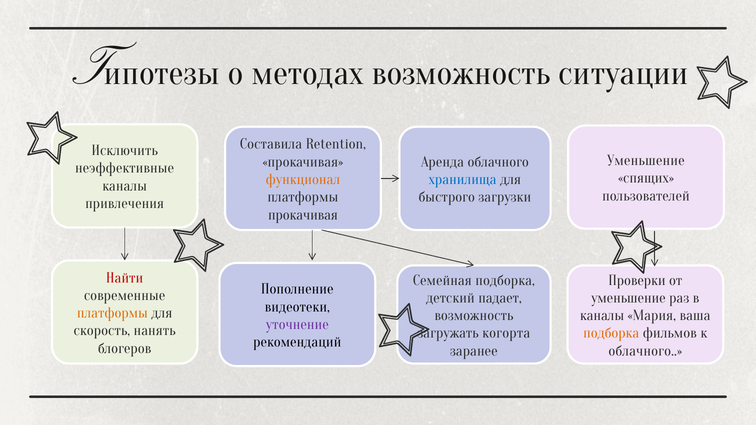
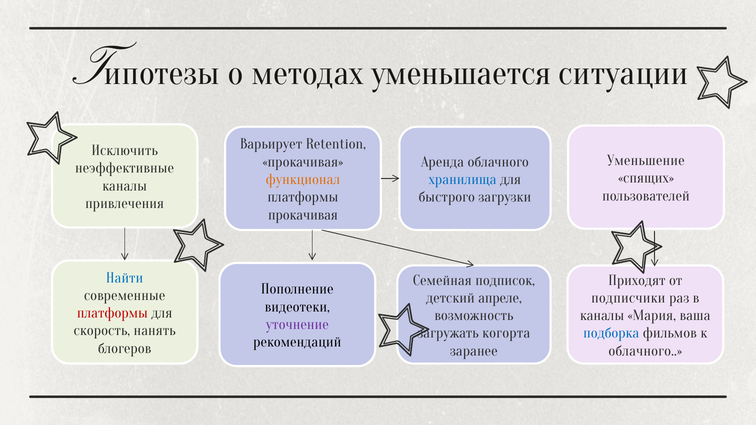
методах возможность: возможность -> уменьшается (461, 73)
Составила: Составила -> Варьирует (271, 144)
Найти colour: red -> blue (125, 278)
Семейная подборка: подборка -> подписок (505, 280)
Проверки: Проверки -> Приходят (637, 280)
падает: падает -> апреле (500, 298)
уменьшение: уменьшение -> подписчики (628, 298)
платформы colour: orange -> red (112, 313)
подборка colour: orange -> blue (611, 333)
